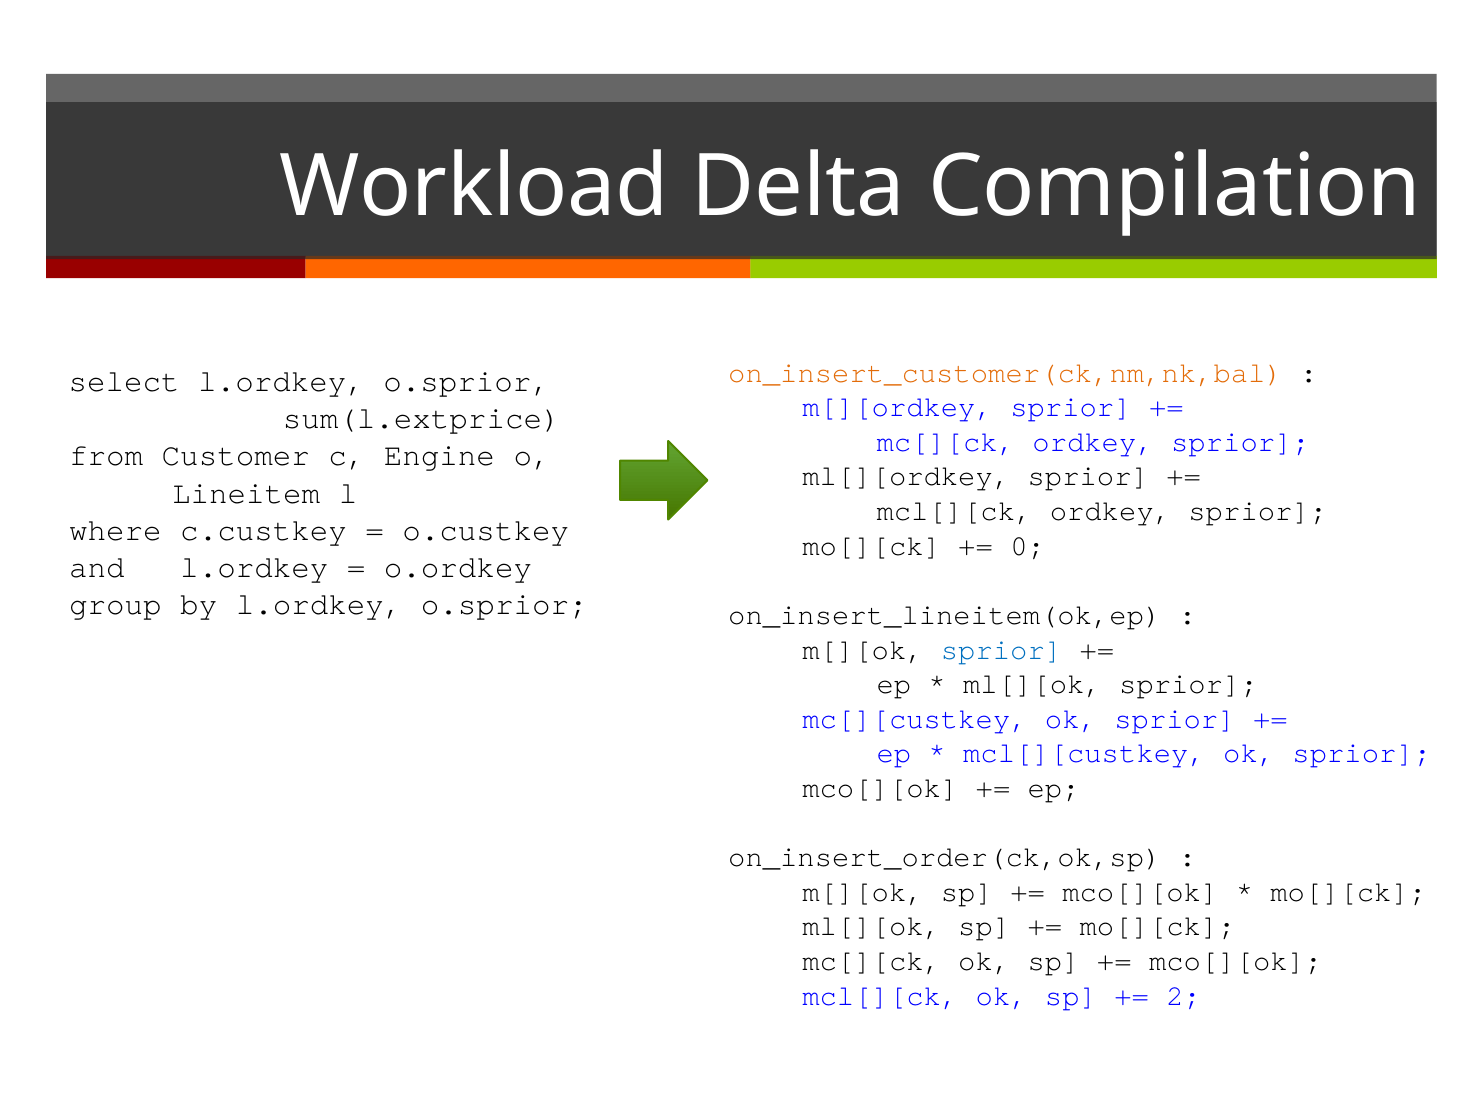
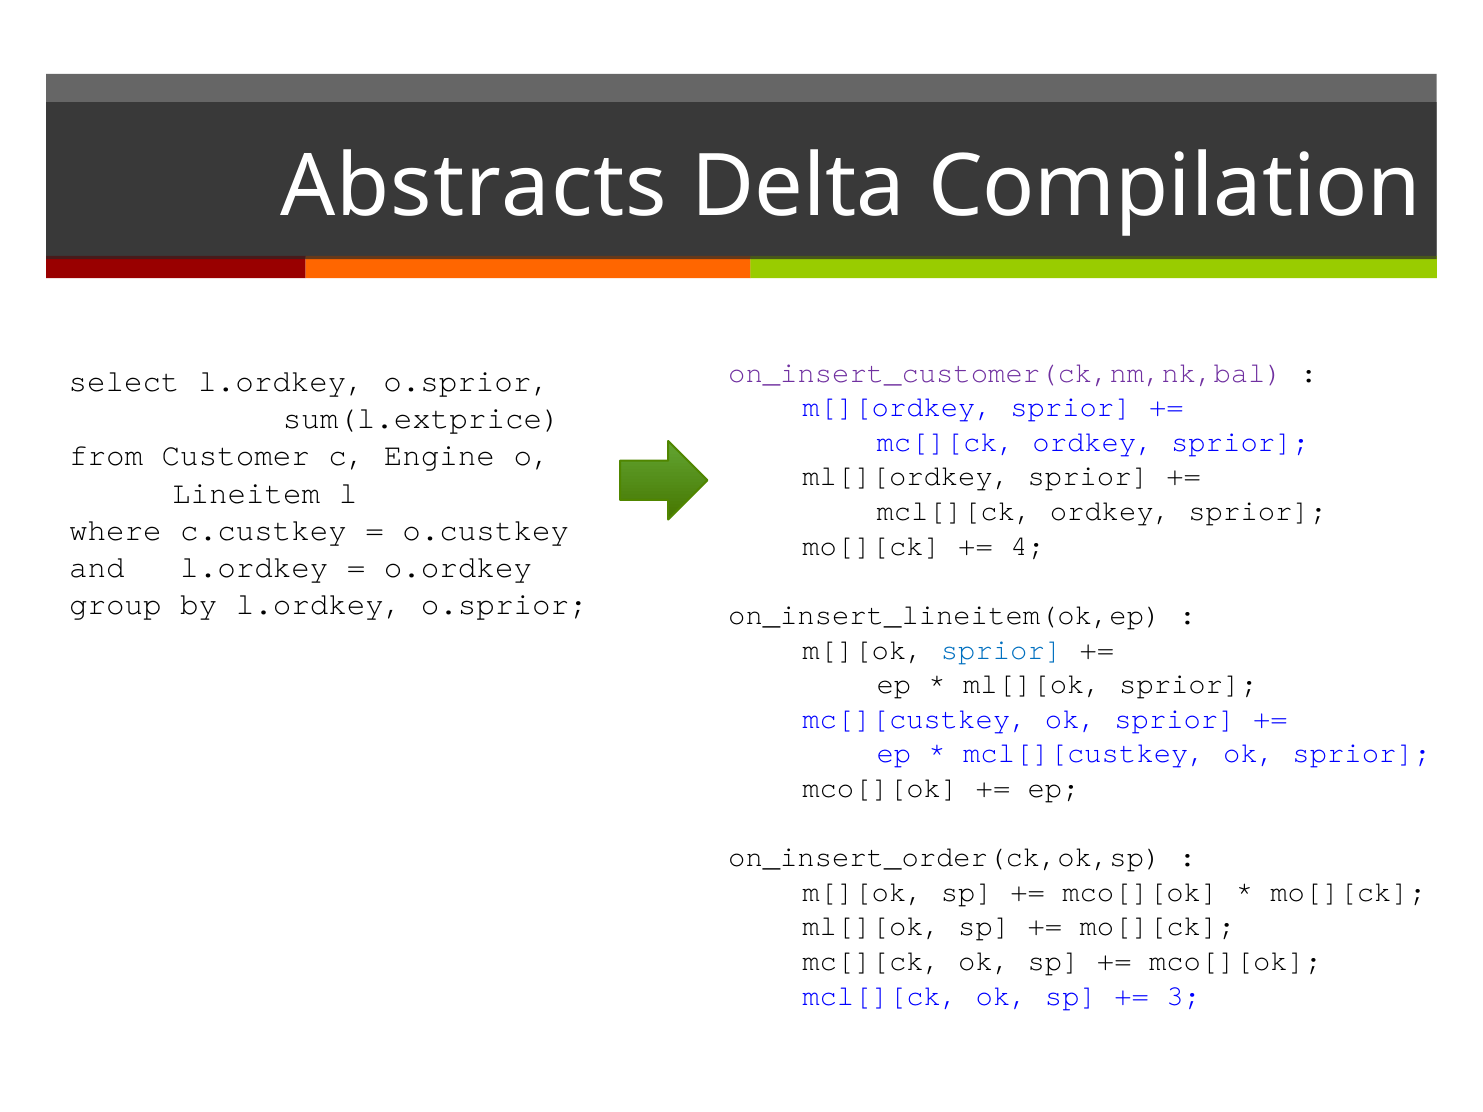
Workload: Workload -> Abstracts (474, 187)
on_insert_customer(ck,nm,nk,bal colour: orange -> purple (1006, 373)
0: 0 -> 4 (1028, 546)
2: 2 -> 3 (1184, 996)
